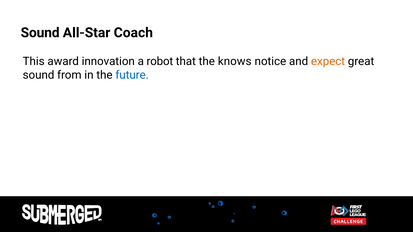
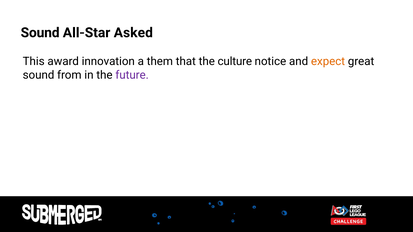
Coach: Coach -> Asked (133, 33)
robot: robot -> them (160, 61)
knows: knows -> culture (235, 61)
future colour: blue -> purple (132, 75)
